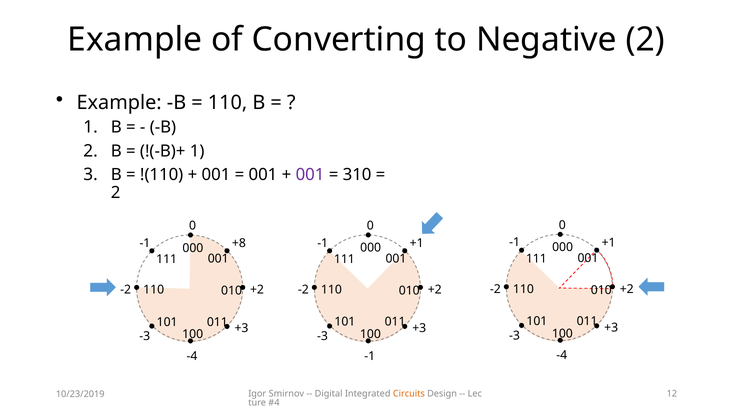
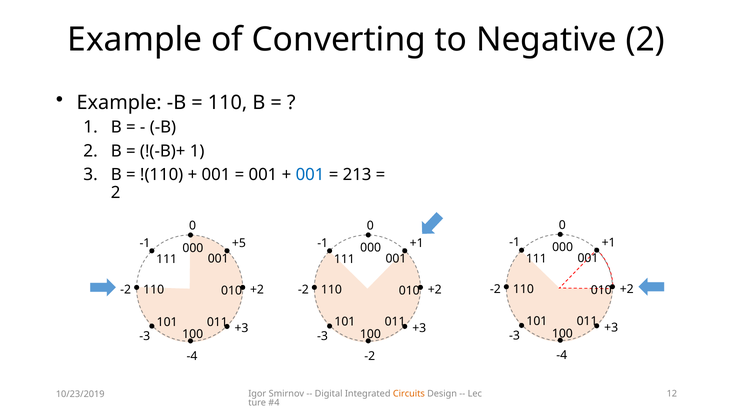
001 colour: purple -> blue (310, 174)
310: 310 -> 213 (357, 174)
+8: +8 -> +5 (239, 243)
-1: -1 -> -2 (370, 355)
